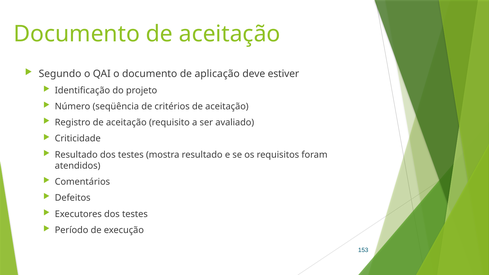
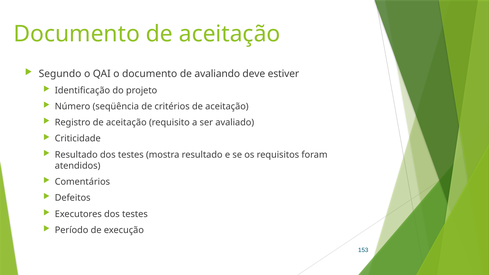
aplicação: aplicação -> avaliando (217, 74)
